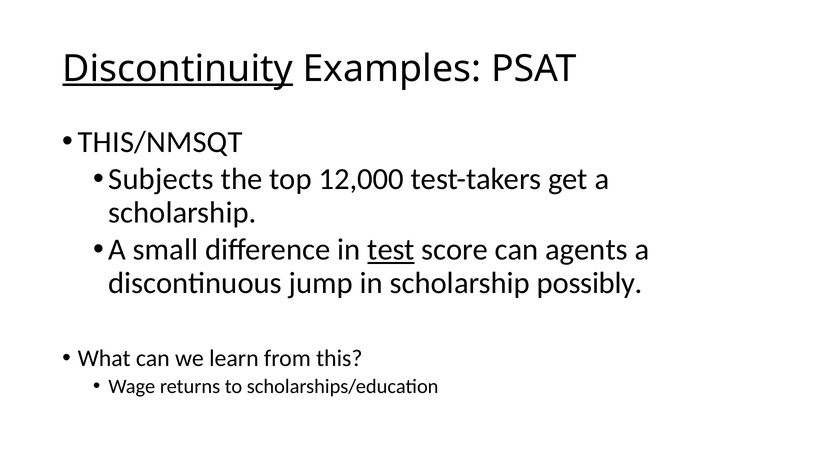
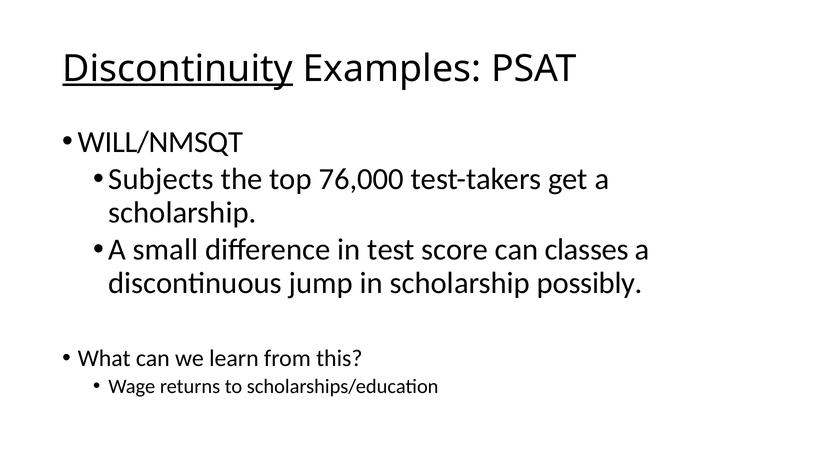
THIS/NMSQT: THIS/NMSQT -> WILL/NMSQT (160, 142)
12,000: 12,000 -> 76,000 (361, 179)
test underline: present -> none (391, 250)
agents: agents -> classes (587, 250)
